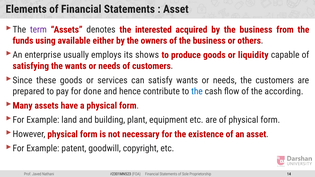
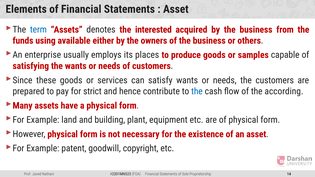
term colour: purple -> blue (38, 30)
shows: shows -> places (147, 55)
liquidity: liquidity -> samples (253, 55)
done: done -> strict (92, 91)
